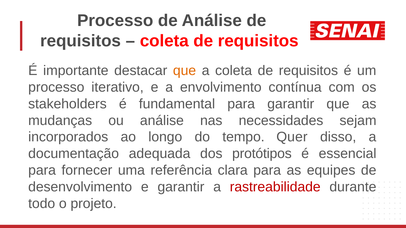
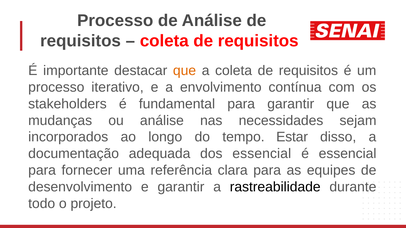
Quer: Quer -> Estar (292, 137)
dos protótipos: protótipos -> essencial (262, 154)
rastreabilidade colour: red -> black (275, 187)
